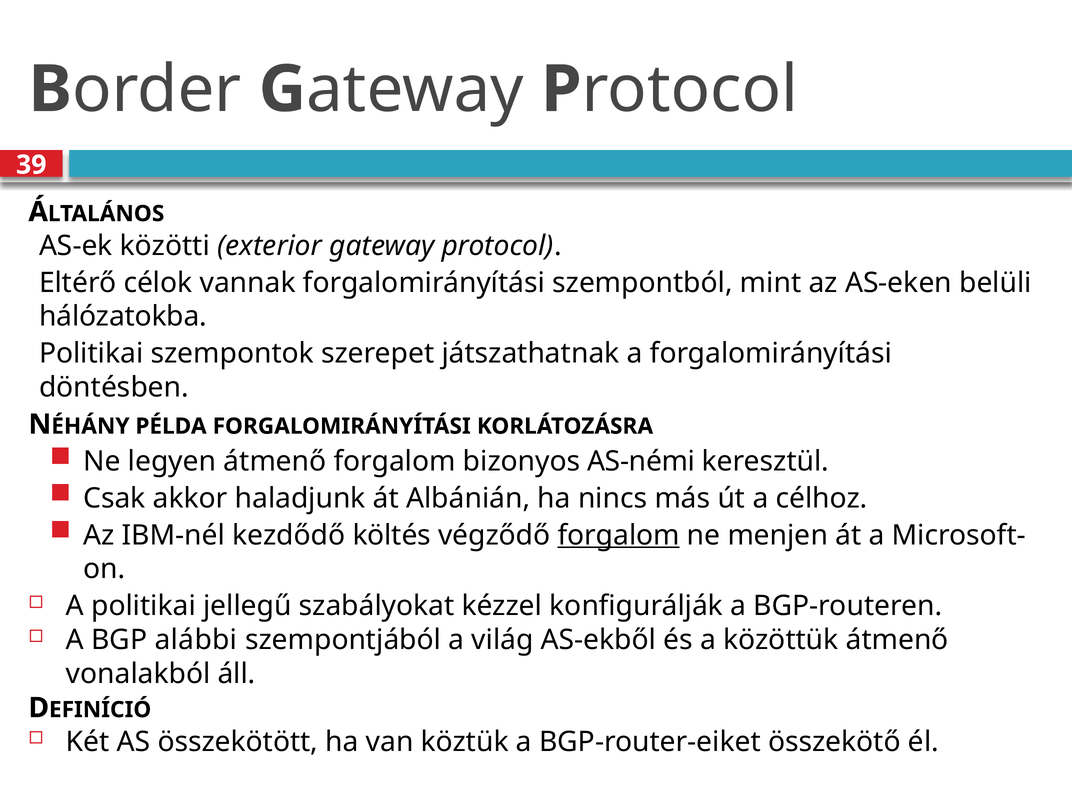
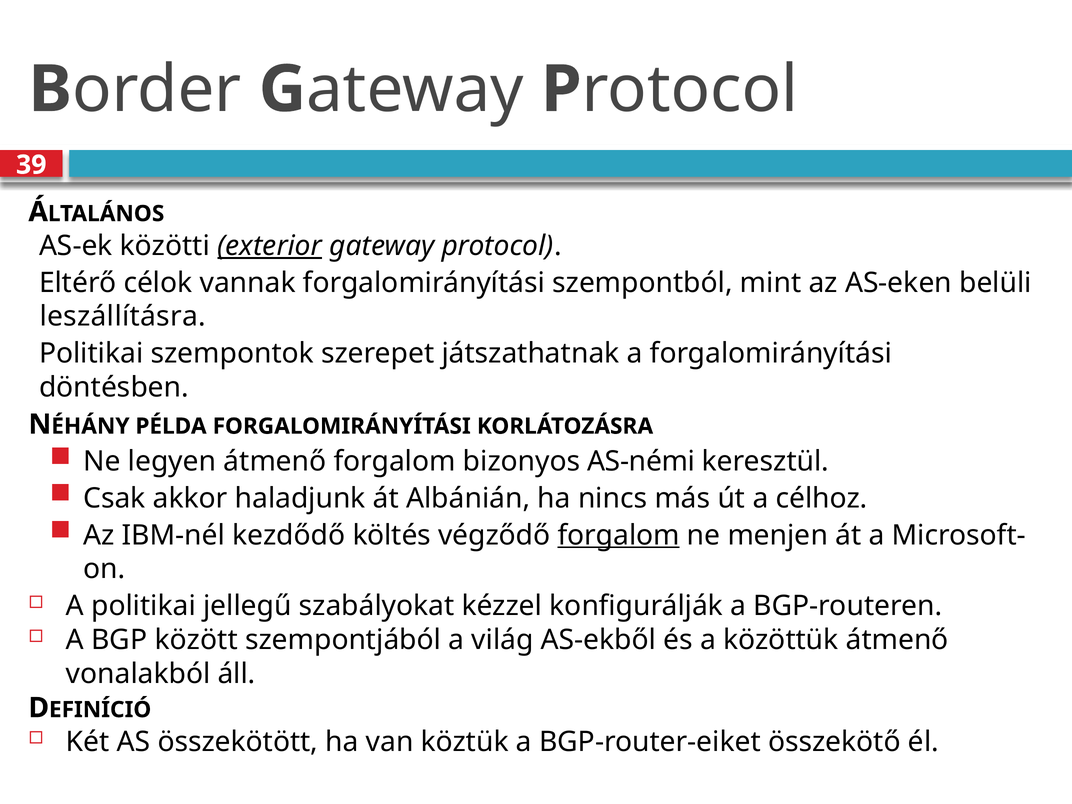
exterior underline: none -> present (270, 246)
hálózatokba: hálózatokba -> leszállításra (123, 317)
alábbi: alábbi -> között (196, 640)
